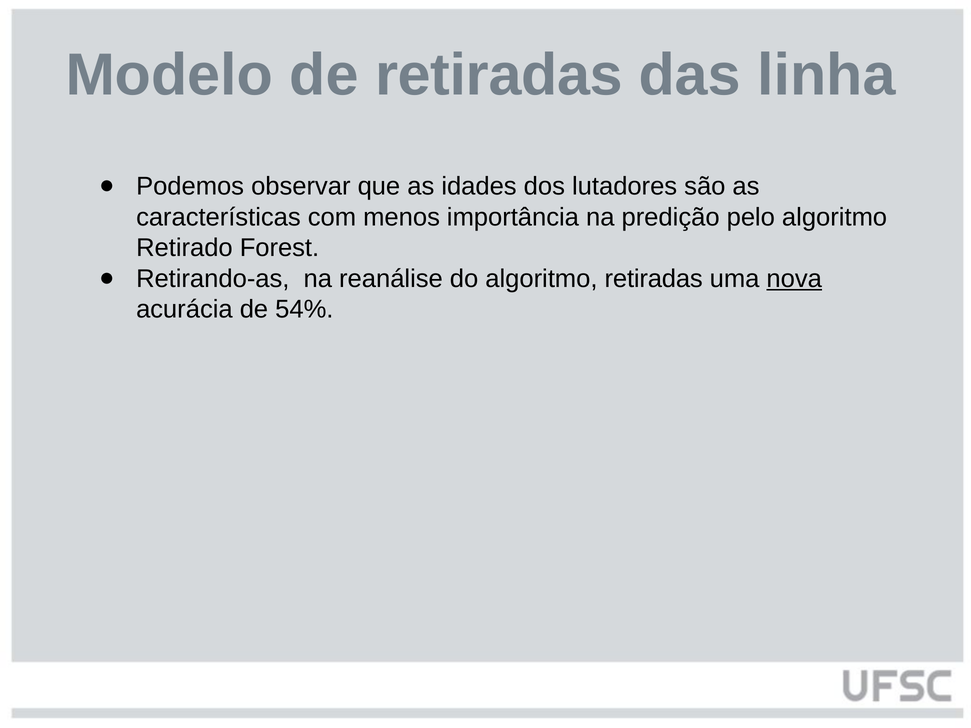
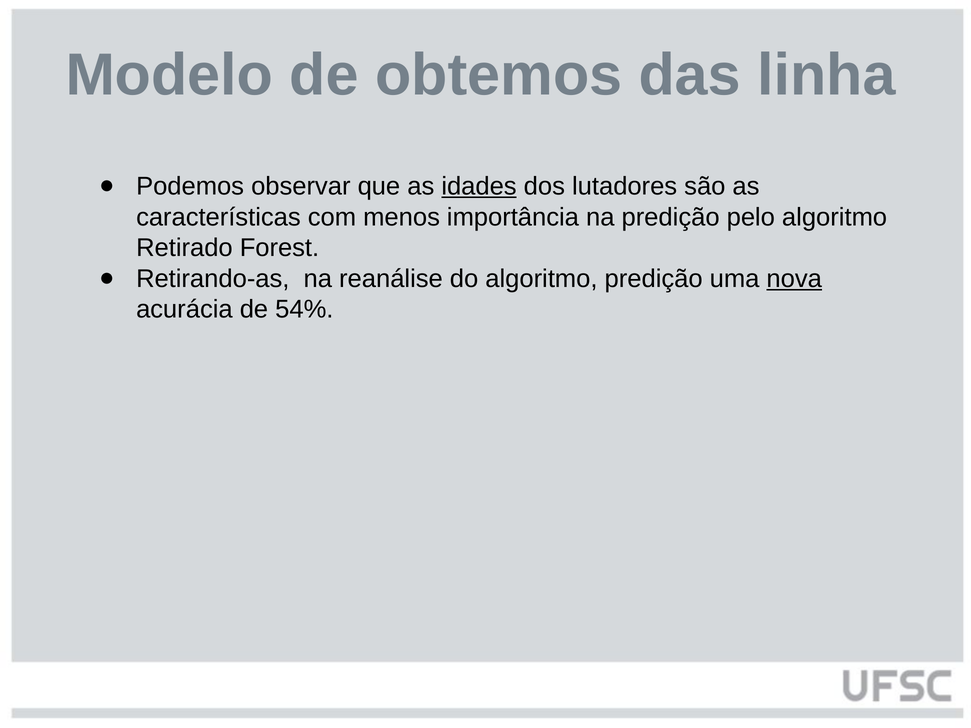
de retiradas: retiradas -> obtemos (499, 75)
idades underline: none -> present (479, 187)
algoritmo retiradas: retiradas -> predição (654, 279)
